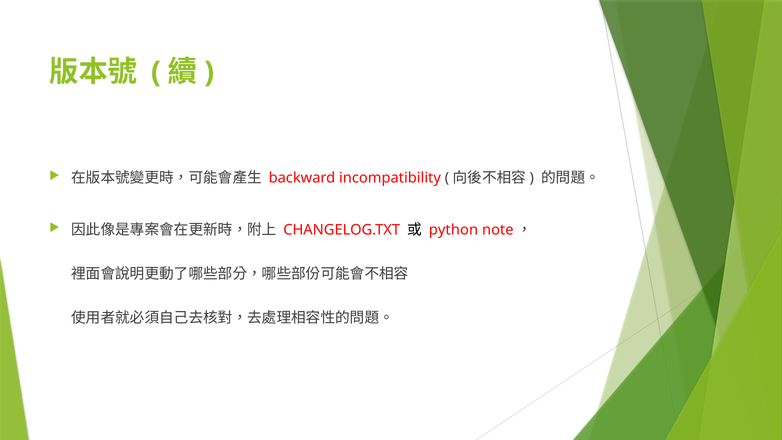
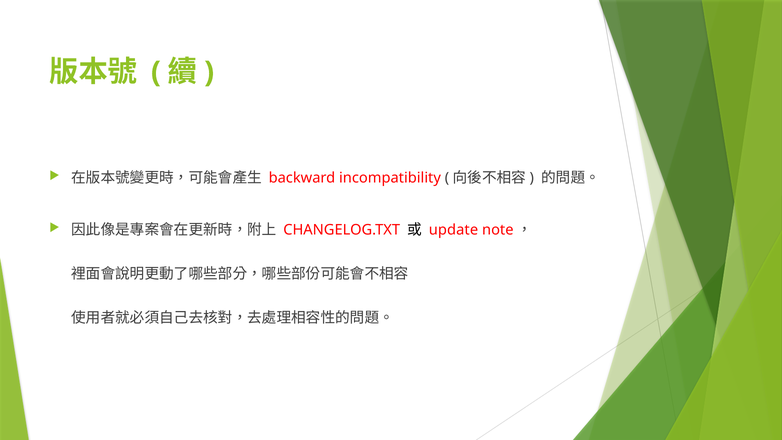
python: python -> update (453, 230)
